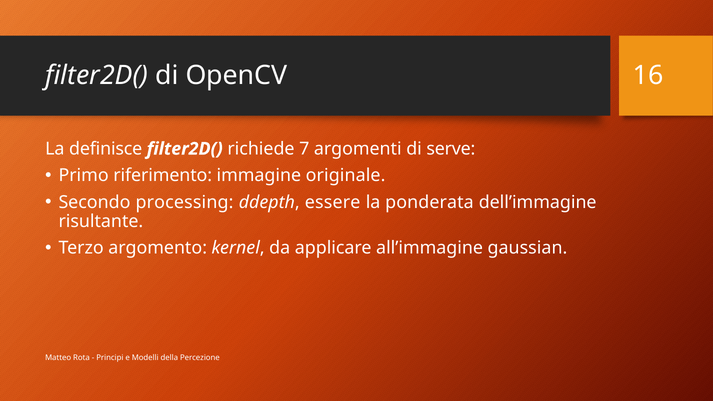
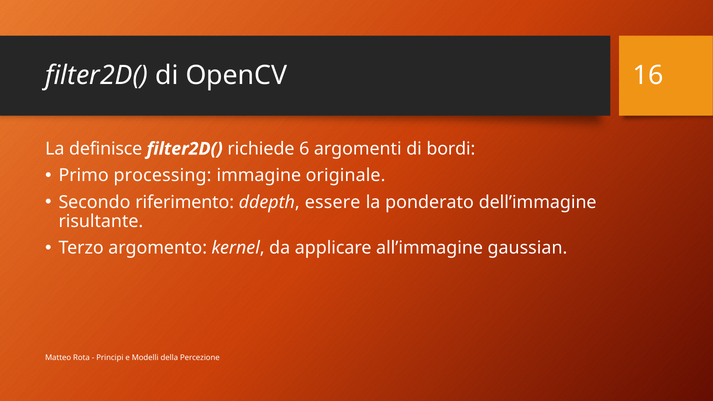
7: 7 -> 6 (304, 149)
serve: serve -> bordi (451, 149)
riferimento: riferimento -> processing (163, 176)
processing: processing -> riferimento (185, 202)
ponderata: ponderata -> ponderato (430, 202)
